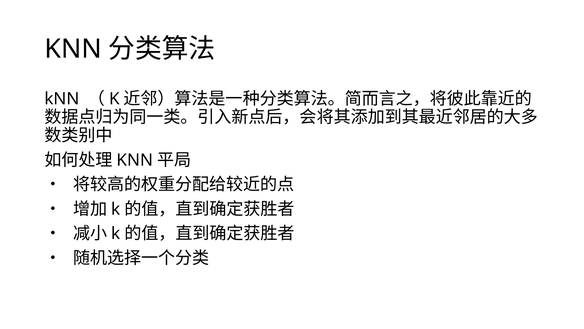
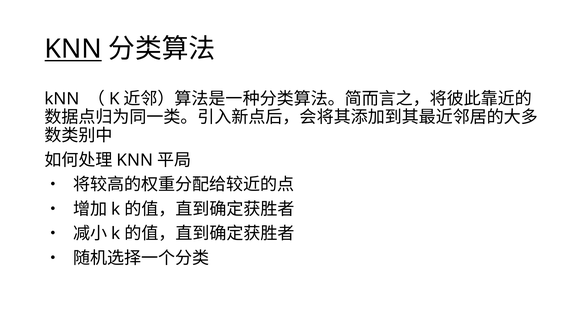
KNN underline: none -> present (73, 49)
